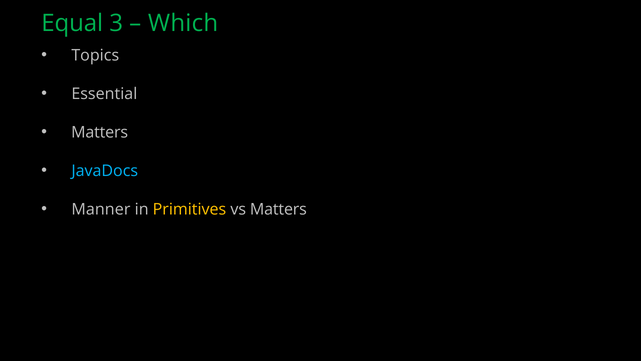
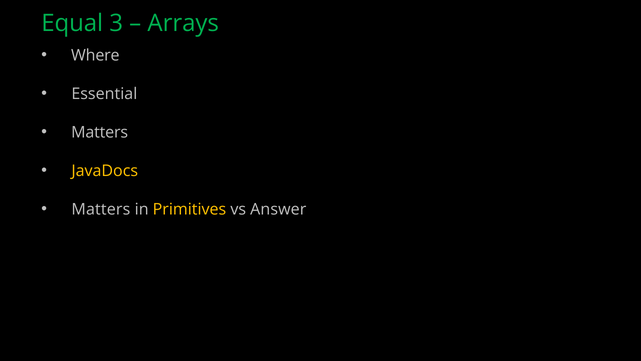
Which: Which -> Arrays (183, 23)
Topics: Topics -> Where (95, 55)
JavaDocs colour: light blue -> yellow (105, 171)
Manner: Manner -> Matters (101, 209)
vs Matters: Matters -> Answer (278, 209)
